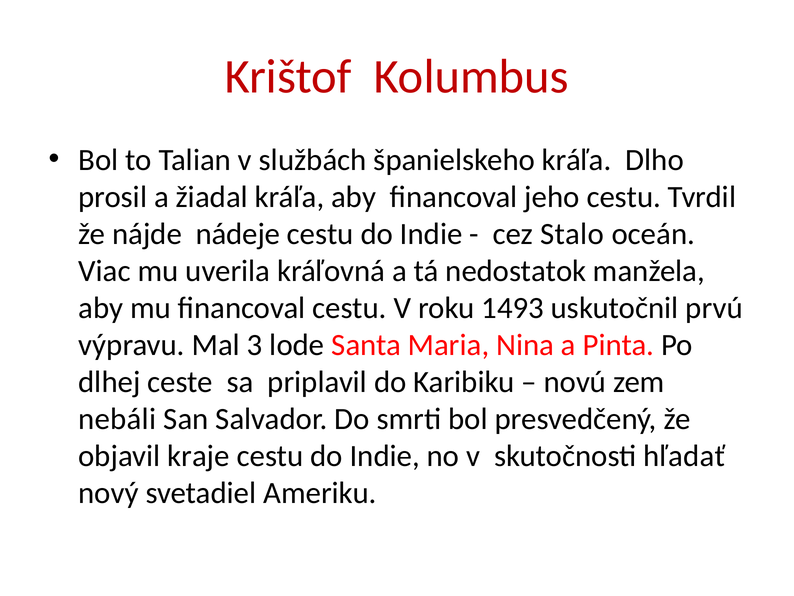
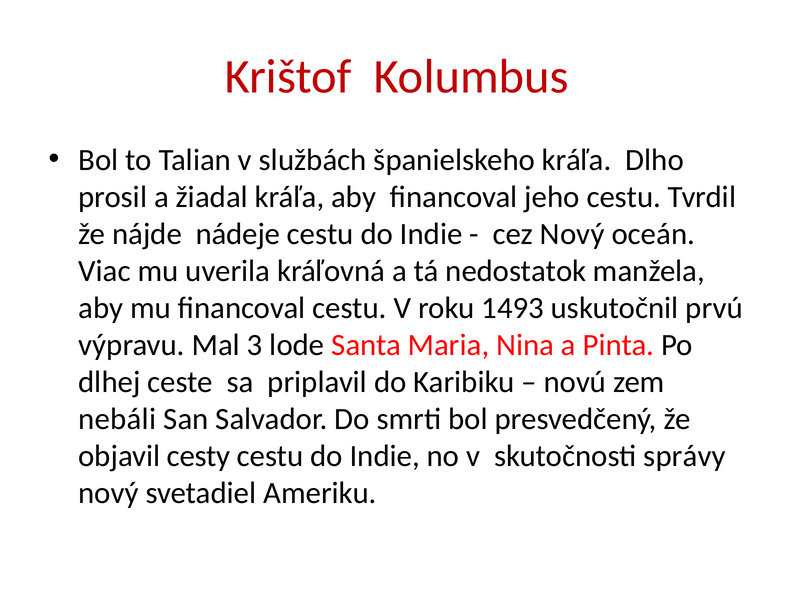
cez Stalo: Stalo -> Nový (572, 234)
kraje: kraje -> cesty (199, 456)
hľadať: hľadať -> správy (684, 456)
